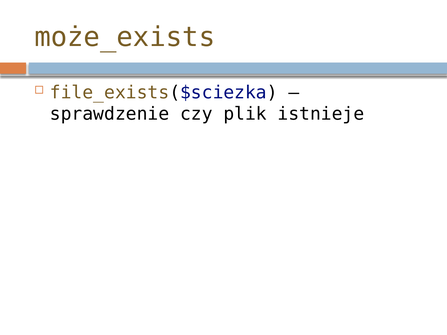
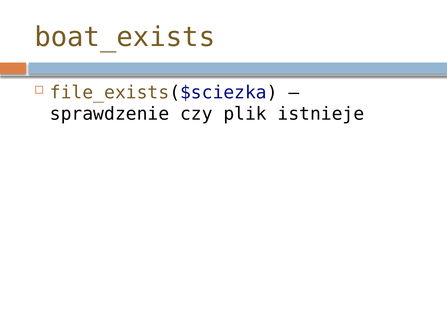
może_exists: może_exists -> boat_exists (125, 37)
